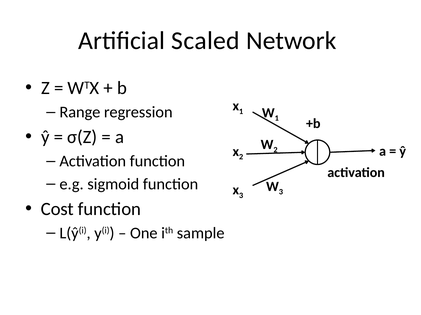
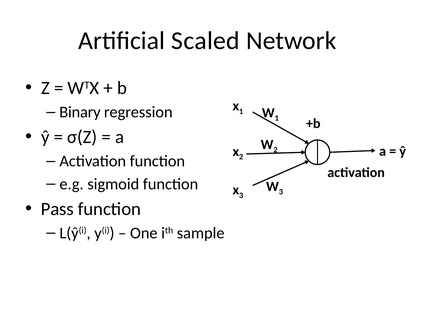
Range: Range -> Binary (80, 112)
Cost: Cost -> Pass (57, 210)
